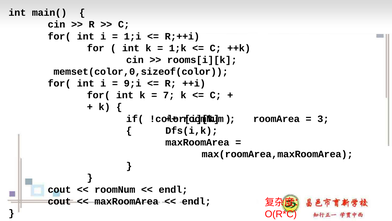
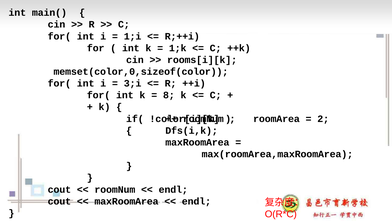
9;i: 9;i -> 3;i (133, 83)
7: 7 -> 8 (169, 95)
3: 3 -> 2 (323, 119)
